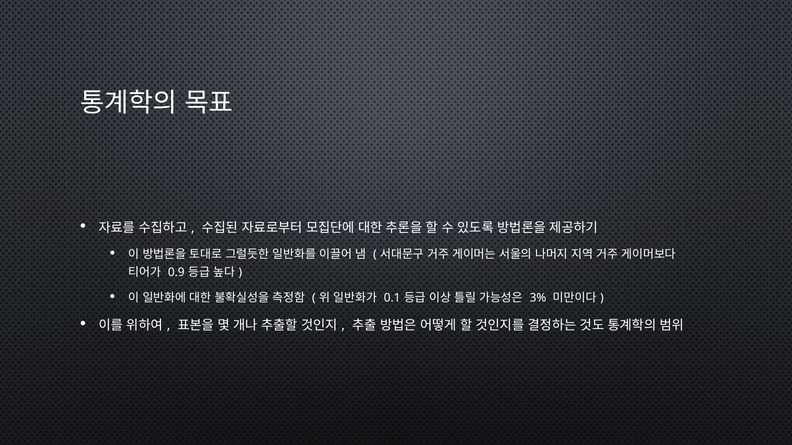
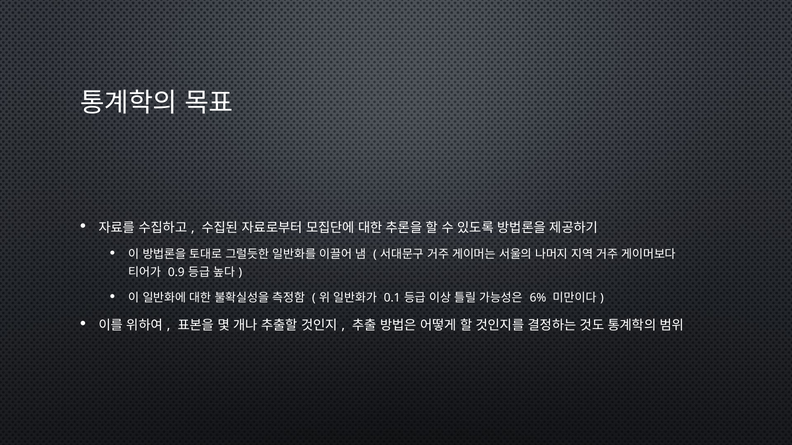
3%: 3% -> 6% (538, 298)
